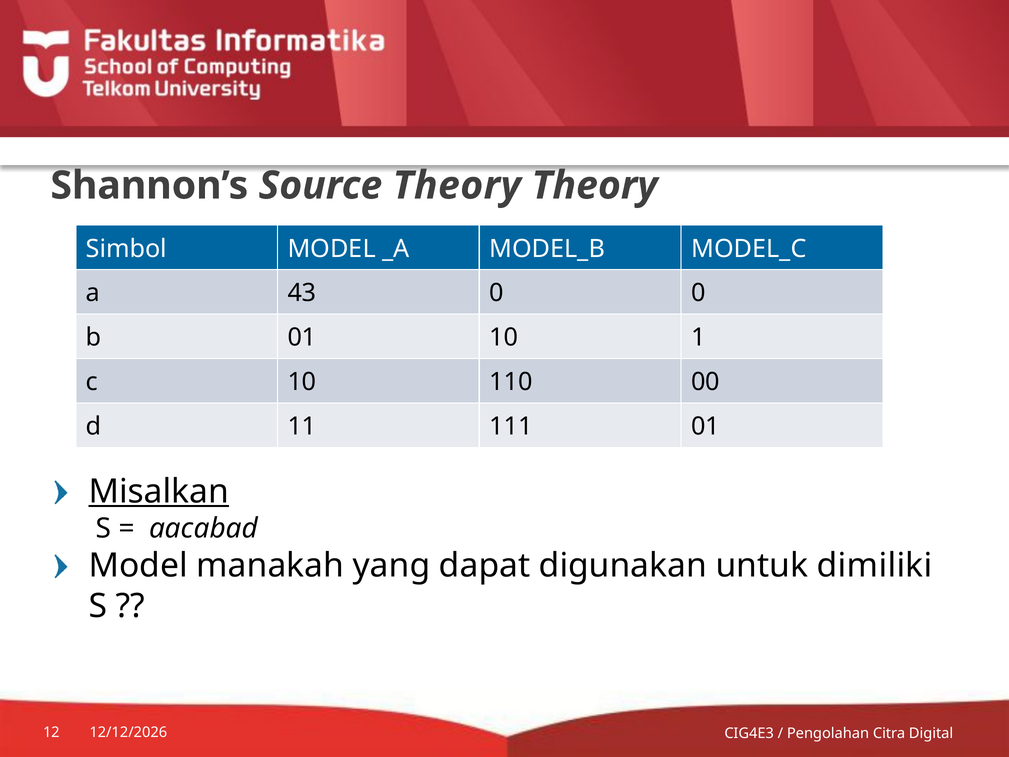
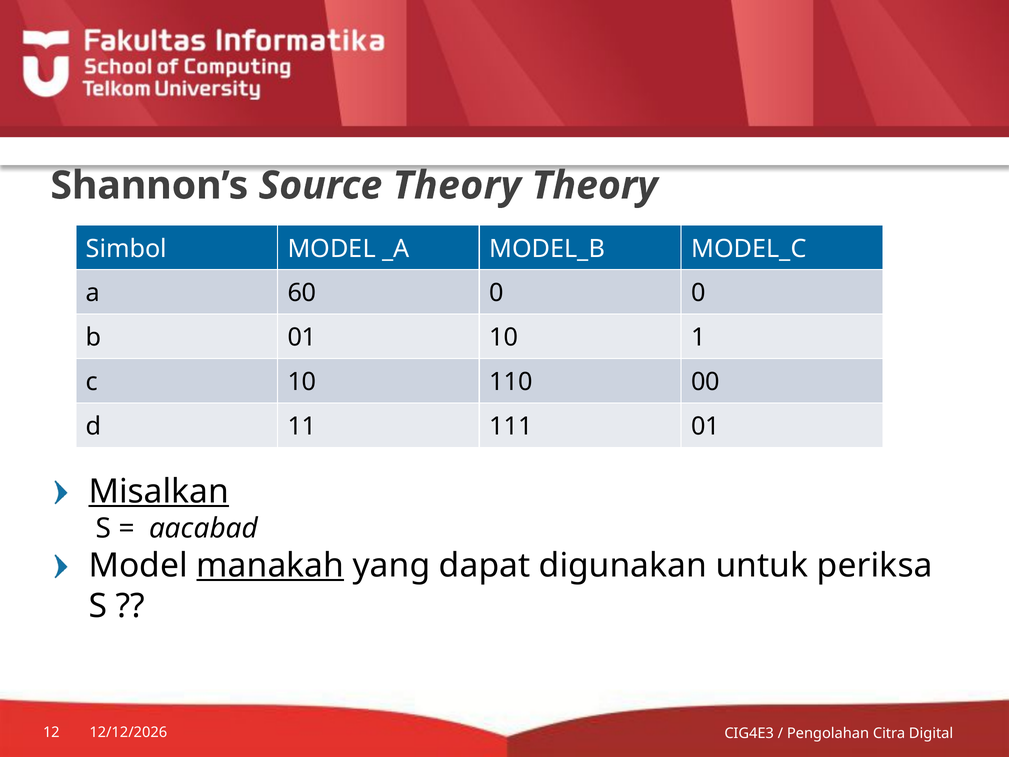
43: 43 -> 60 (302, 293)
manakah underline: none -> present (270, 565)
dimiliki: dimiliki -> periksa (875, 565)
